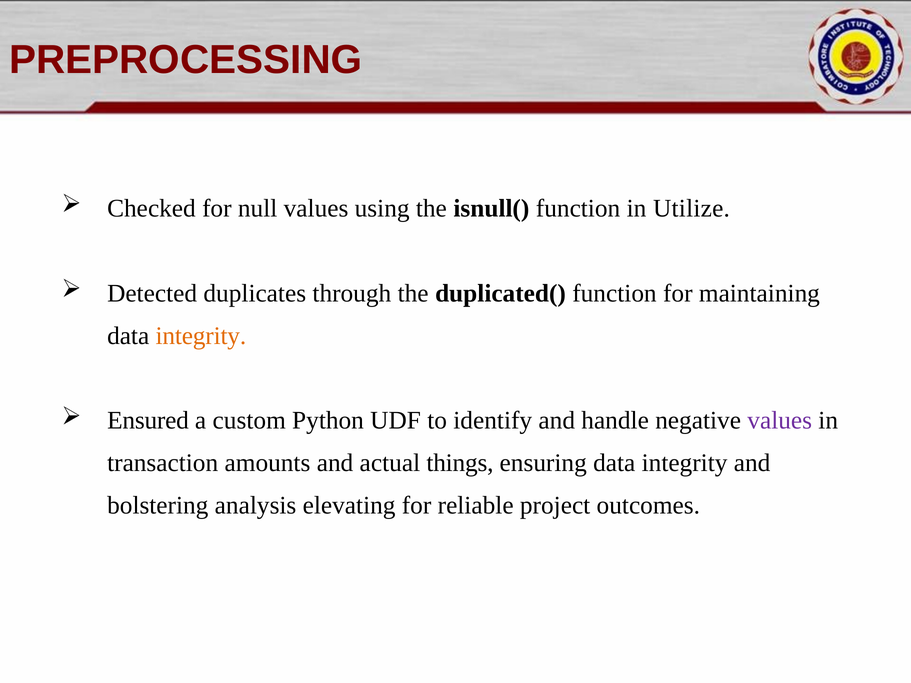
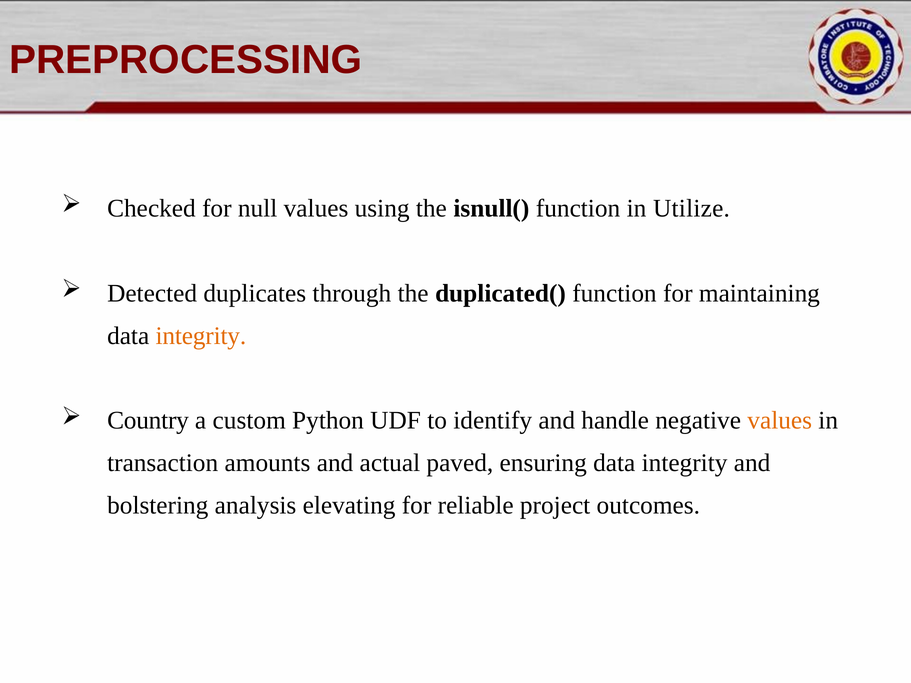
Ensured: Ensured -> Country (148, 421)
values colour: purple -> orange (780, 421)
things: things -> paved (460, 463)
